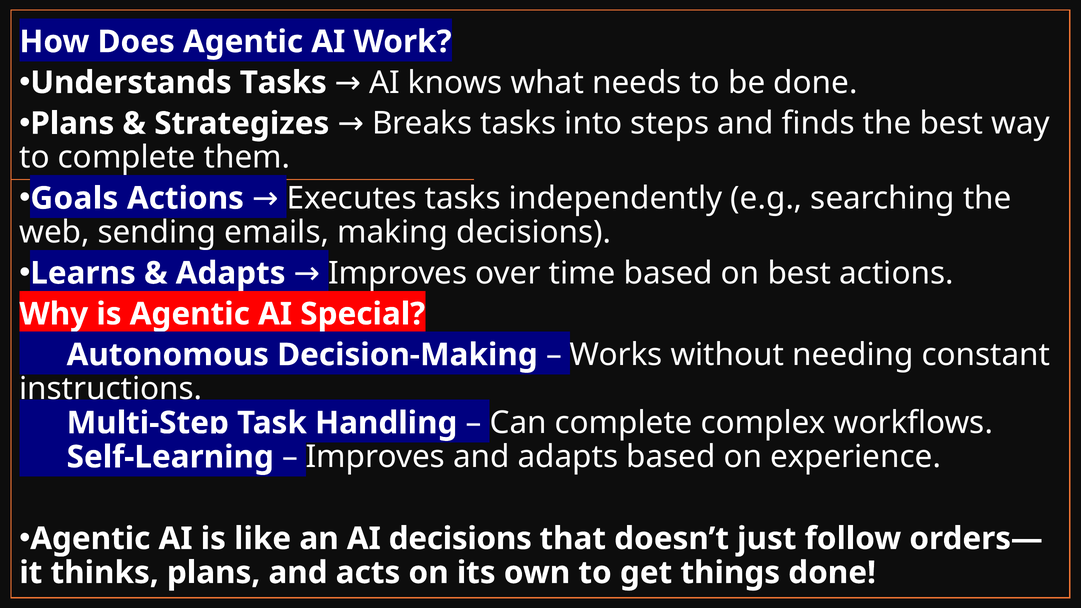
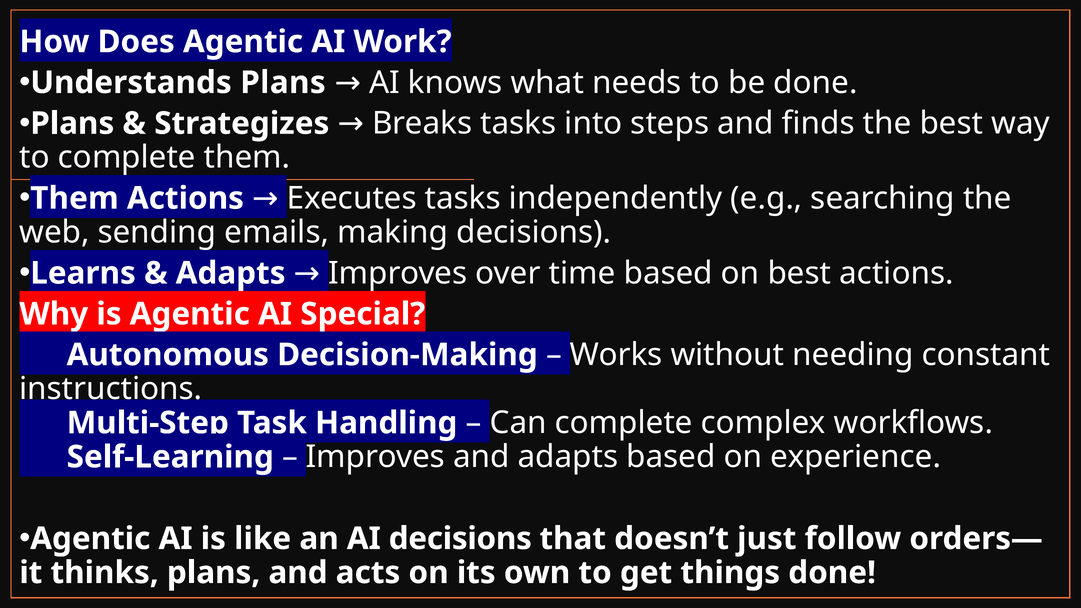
Understands Tasks: Tasks -> Plans (283, 83)
Goals: Goals -> Them (74, 198)
